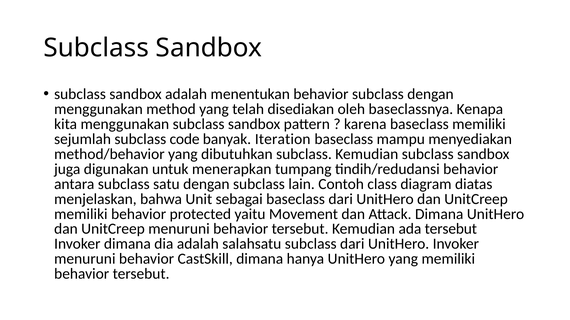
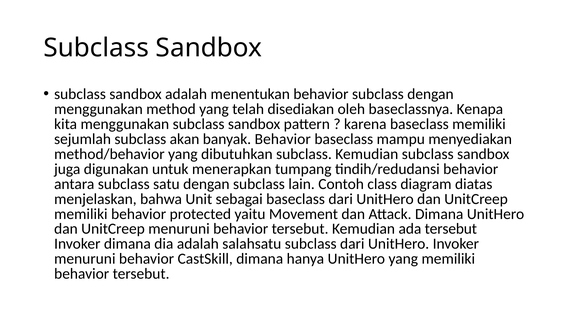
code: code -> akan (185, 139)
banyak Iteration: Iteration -> Behavior (283, 139)
